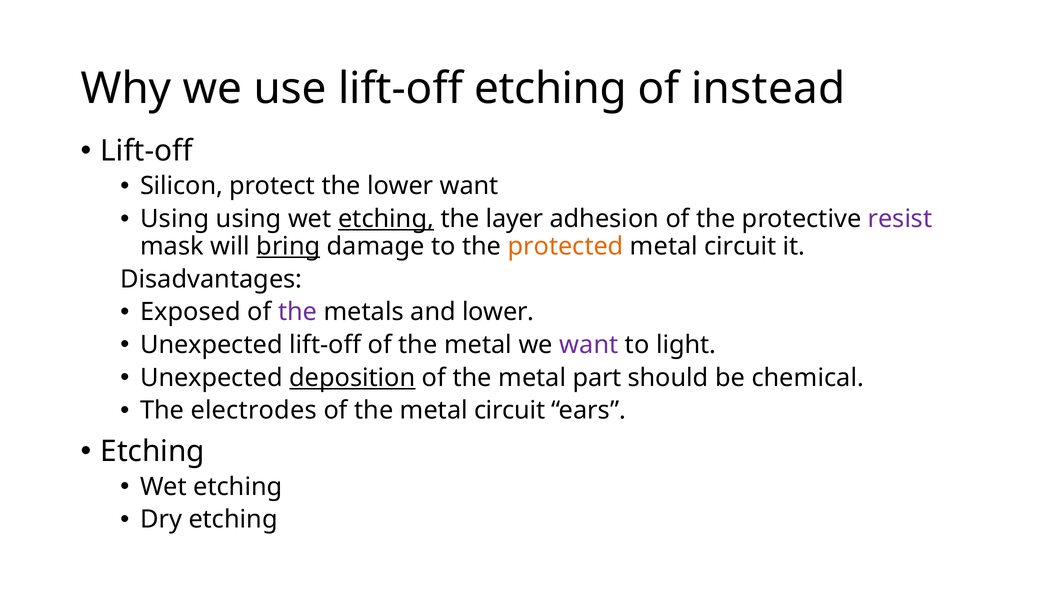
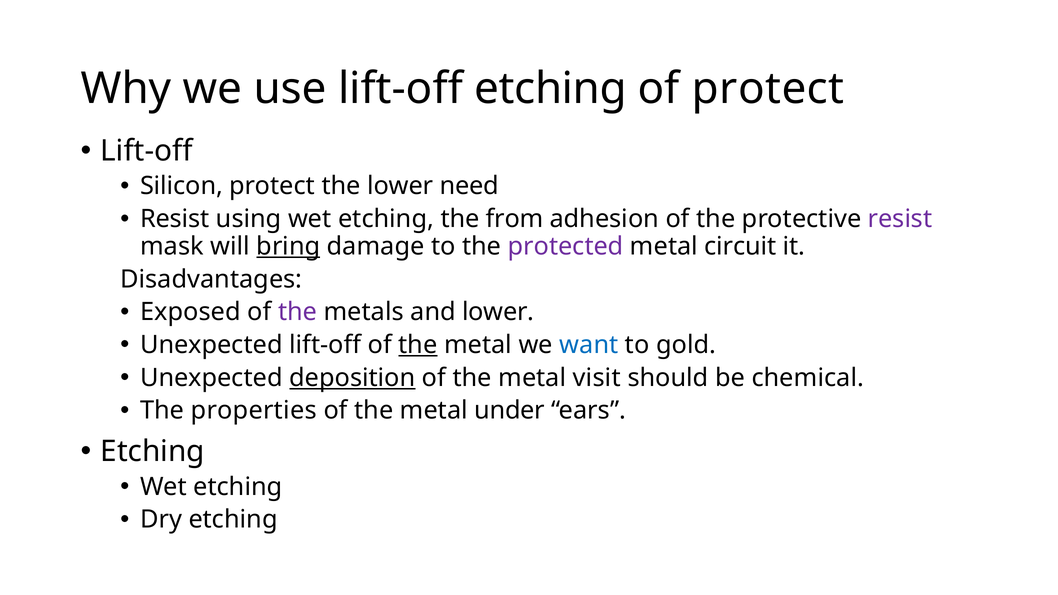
of instead: instead -> protect (768, 89)
lower want: want -> need (469, 186)
Using: Using -> Resist (175, 219)
etching underline: present -> none (386, 219)
layer: layer -> from (515, 219)
protected colour: orange -> purple (566, 246)
the underline: none -> present (418, 345)
want colour: purple -> blue (589, 345)
light: light -> gold (686, 345)
part: part -> visit (597, 378)
electrodes: electrodes -> properties (254, 411)
the metal circuit: circuit -> under (510, 411)
